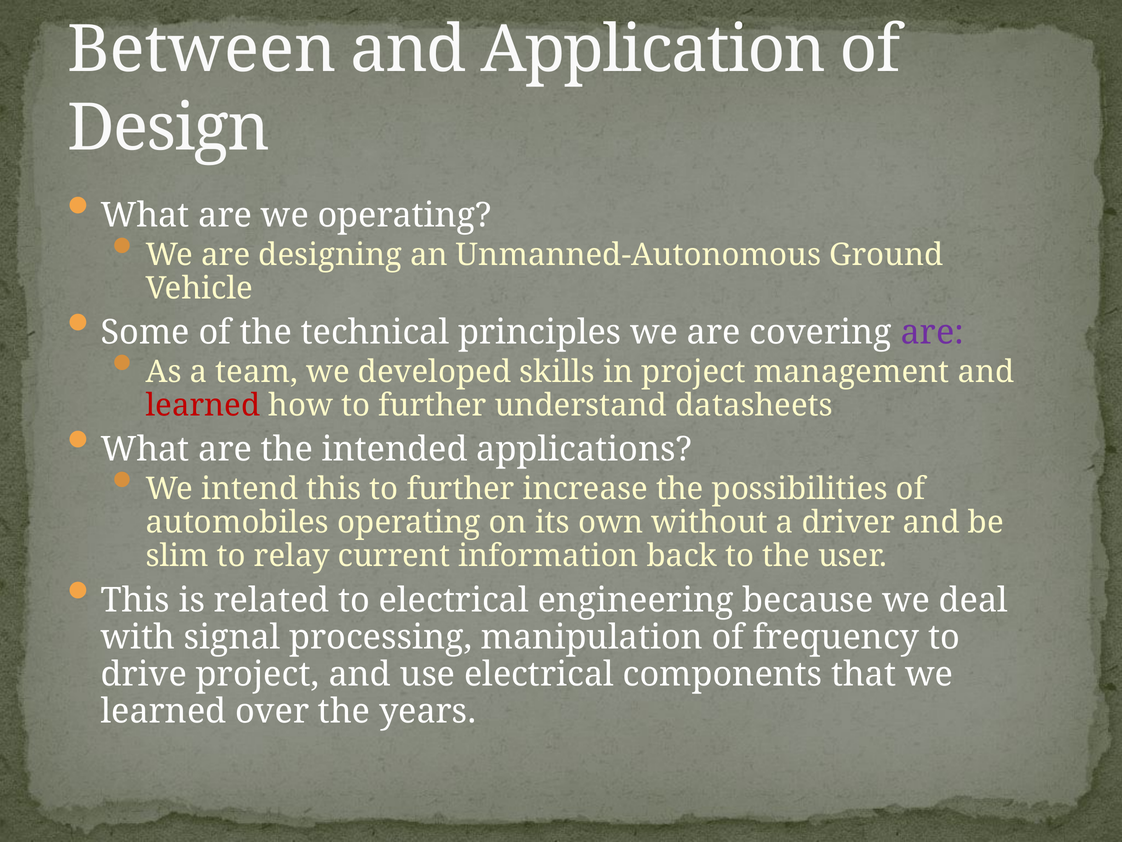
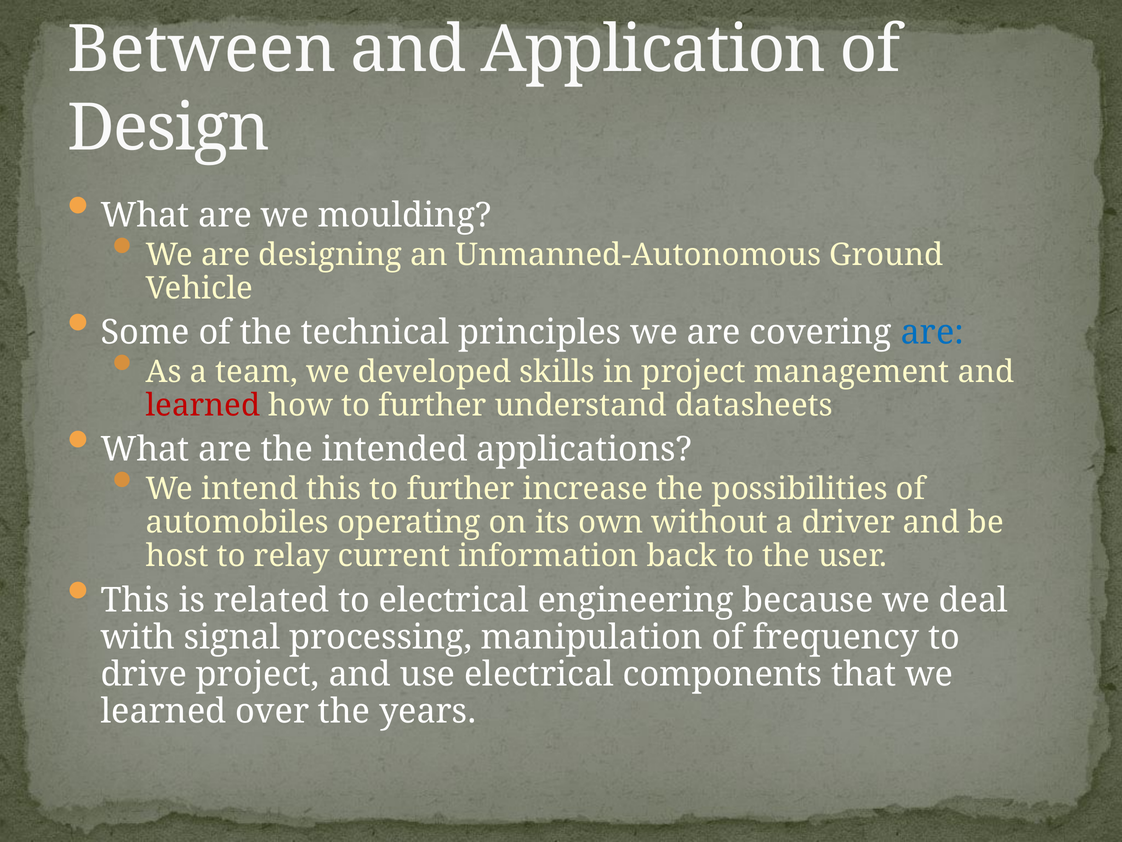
we operating: operating -> moulding (404, 215)
are colour: purple -> blue (932, 332)
slim: slim -> host (177, 556)
